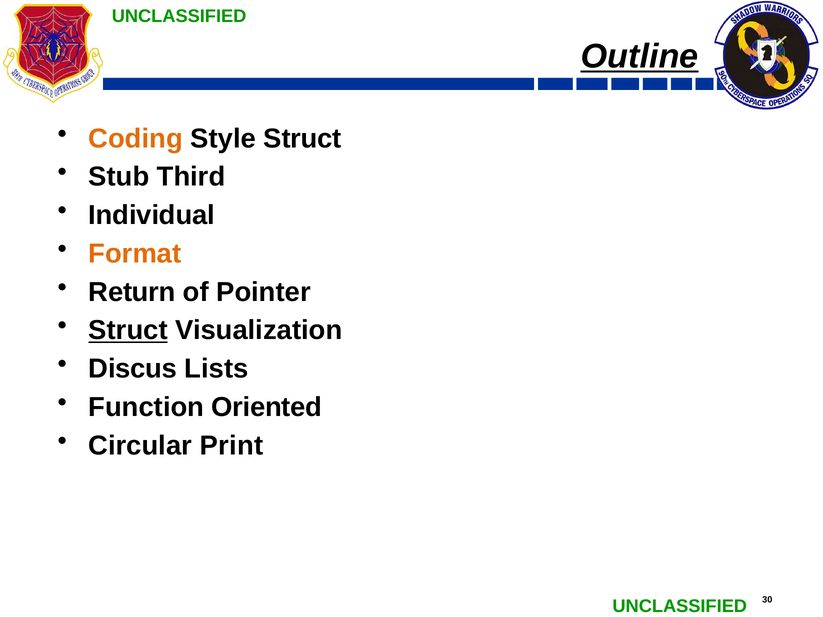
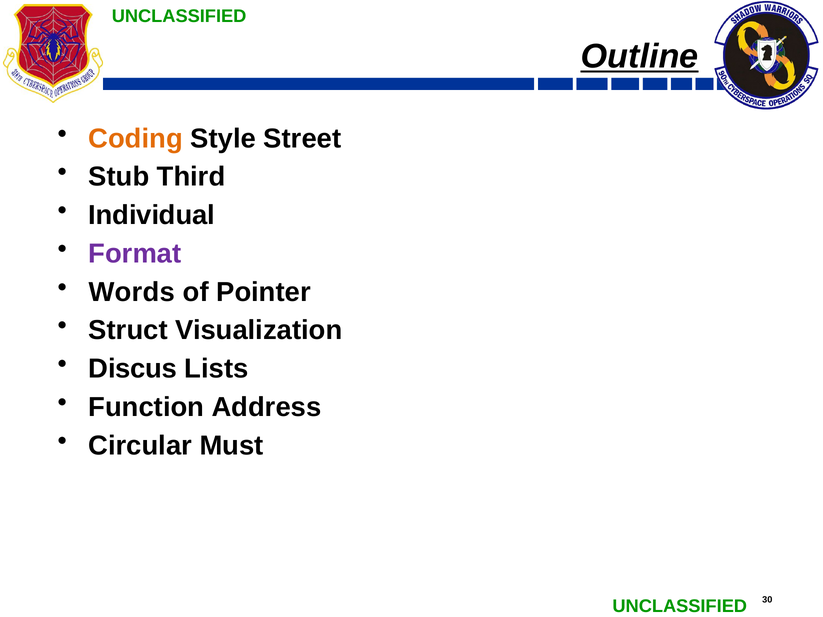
Style Struct: Struct -> Street (302, 139)
Format colour: orange -> purple (135, 254)
Return: Return -> Words (132, 292)
Struct underline: present -> none (128, 331)
Oriented: Oriented -> Address (267, 407)
Print: Print -> Must (232, 446)
